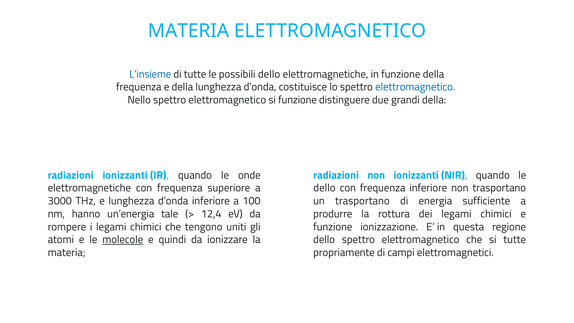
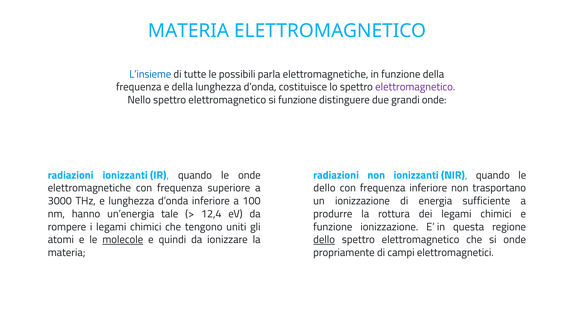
possibili dello: dello -> parla (269, 74)
elettromagnetico colour: blue -> purple (415, 87)
grandi della: della -> onde (434, 100)
un trasportano: trasportano -> ionizzazione (362, 201)
dello underline: none -> present (324, 240)
si tutte: tutte -> onde (515, 240)
